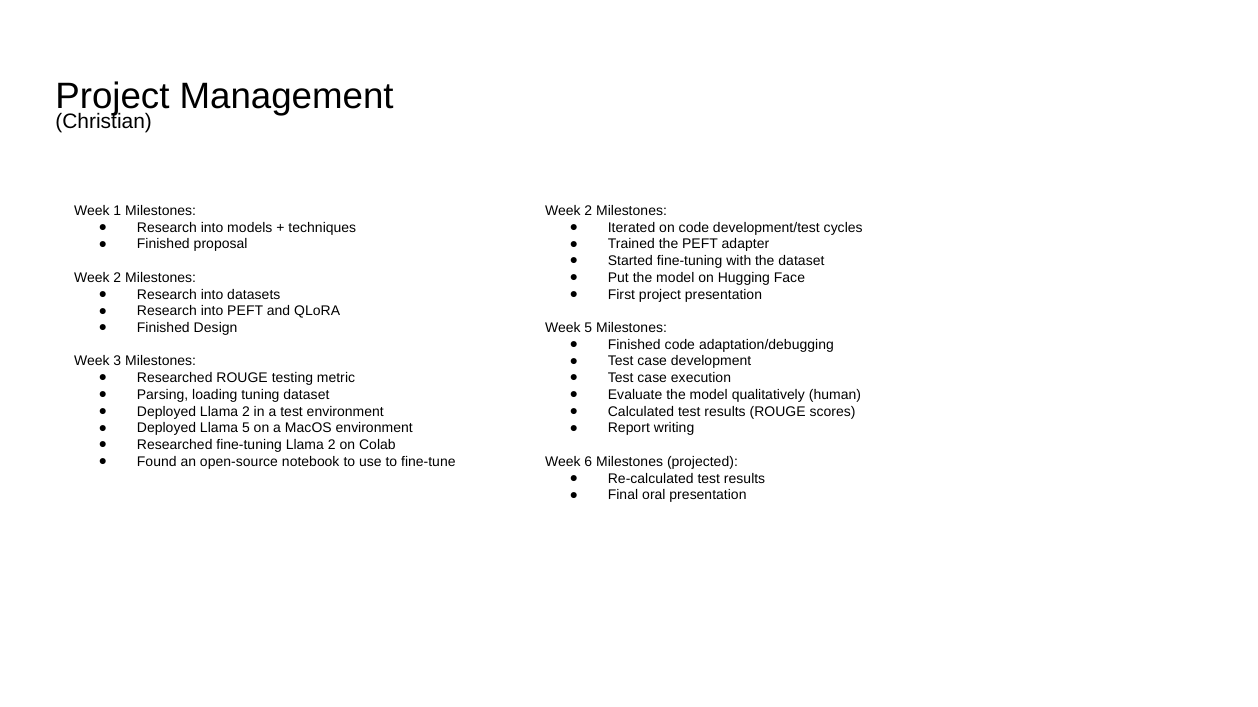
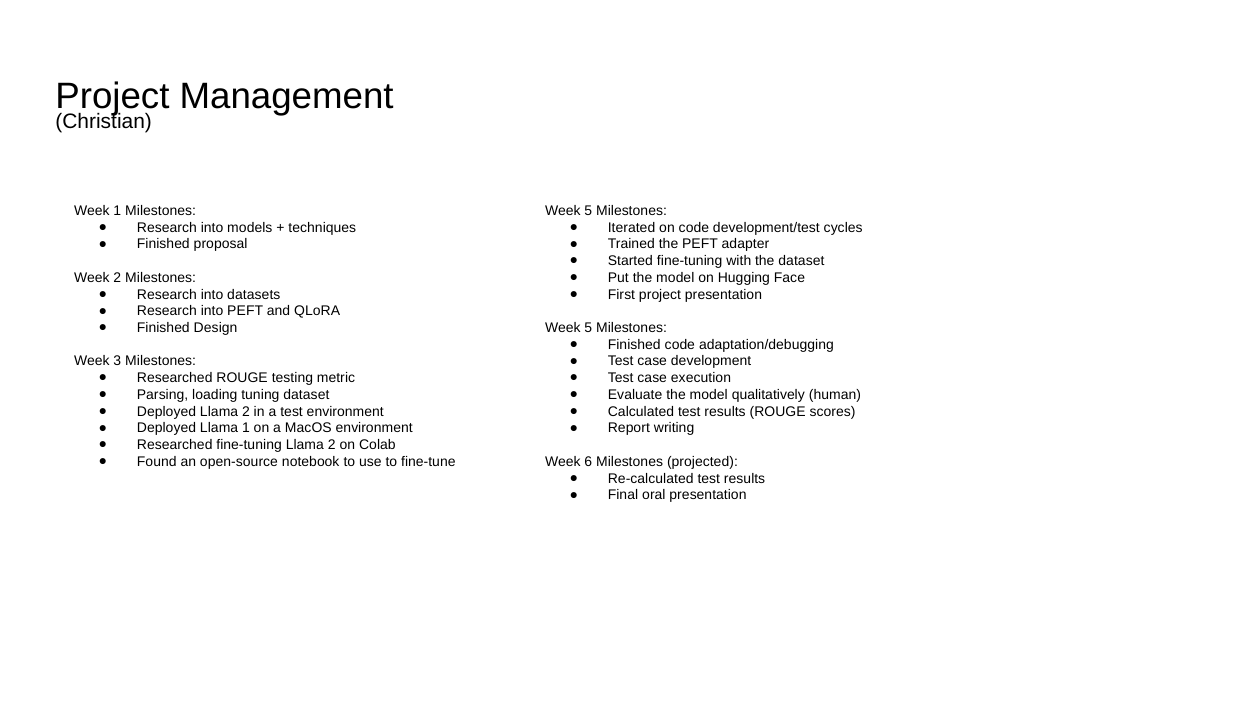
2: 2 -> 5 (588, 211)
Llama 5: 5 -> 1 (246, 429)
